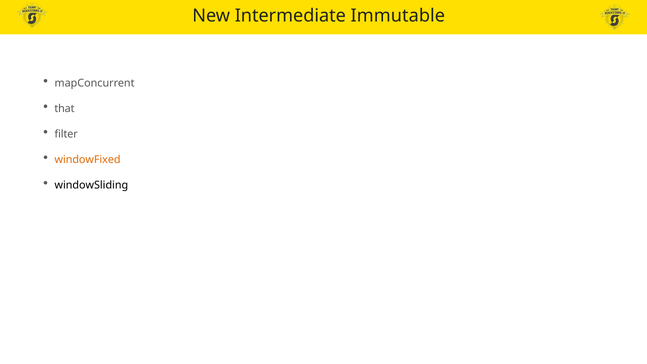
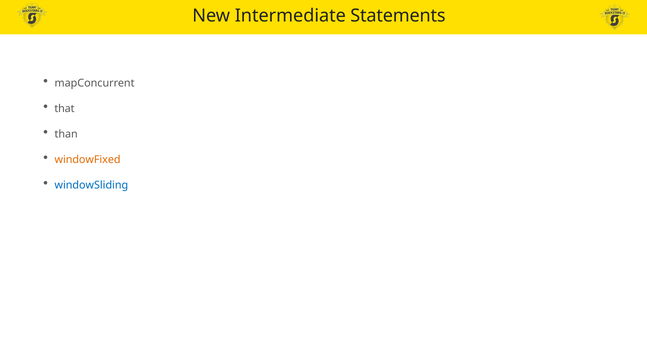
Immutable: Immutable -> Statements (398, 16)
filter: filter -> than (66, 134)
windowSliding colour: black -> blue (91, 185)
